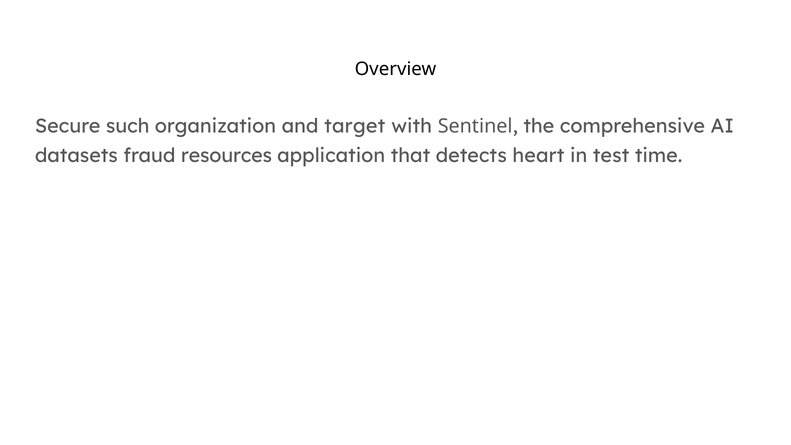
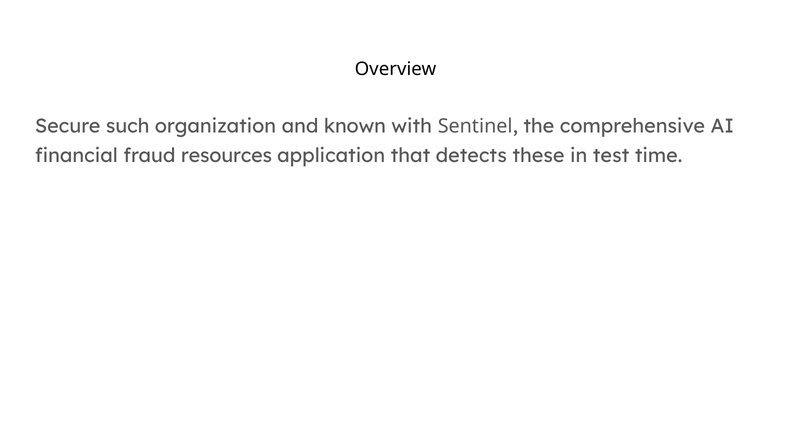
target: target -> known (355, 126)
datasets: datasets -> financial (76, 155)
heart: heart -> these (538, 155)
